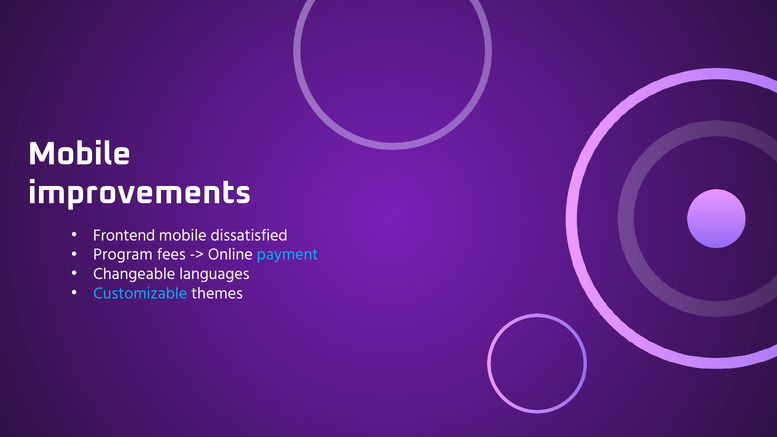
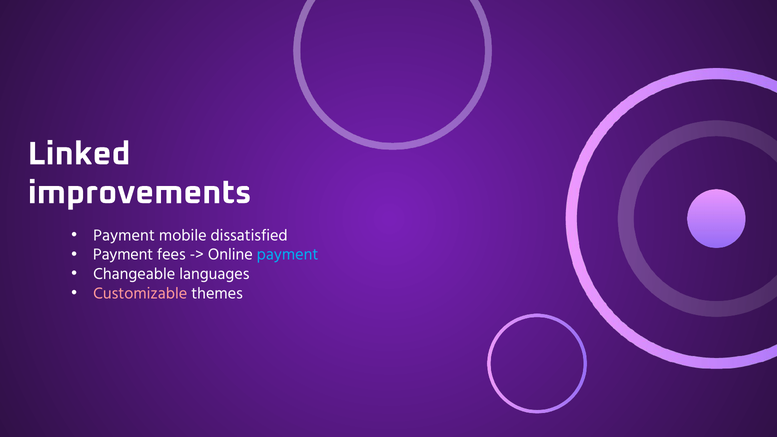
Mobile: Mobile -> Linked (79, 154)
Frontend: Frontend -> Payment (124, 235)
Program: Program -> Payment (123, 255)
Customizable colour: light blue -> pink (140, 294)
